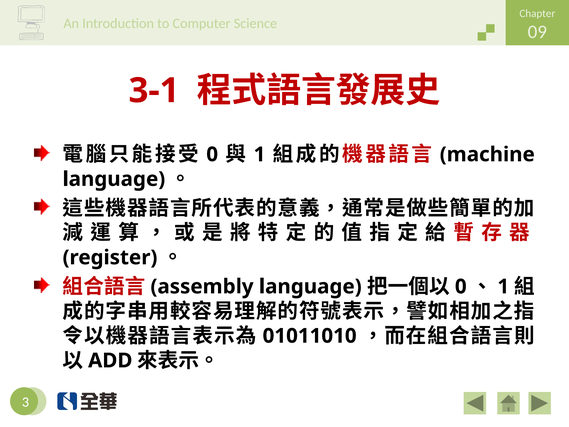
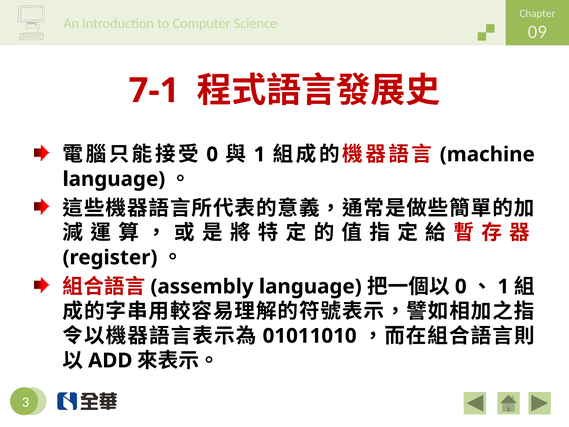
3-1: 3-1 -> 7-1 (154, 91)
